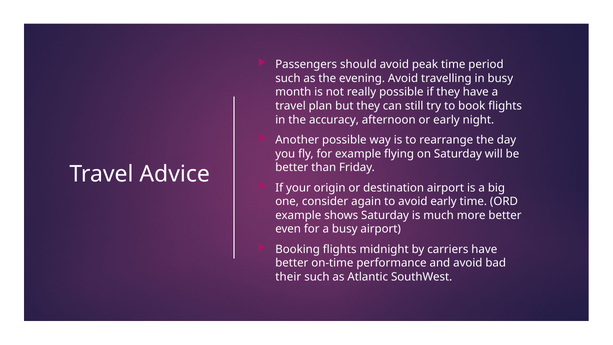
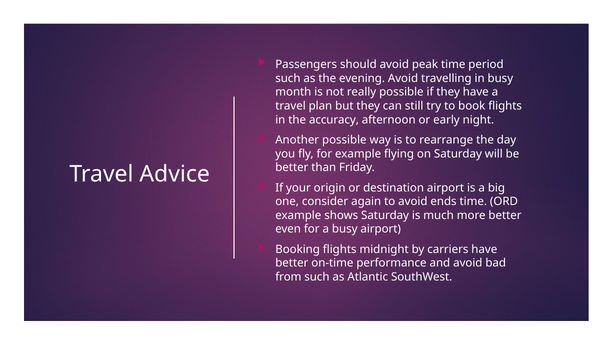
avoid early: early -> ends (444, 201)
their: their -> from (288, 277)
